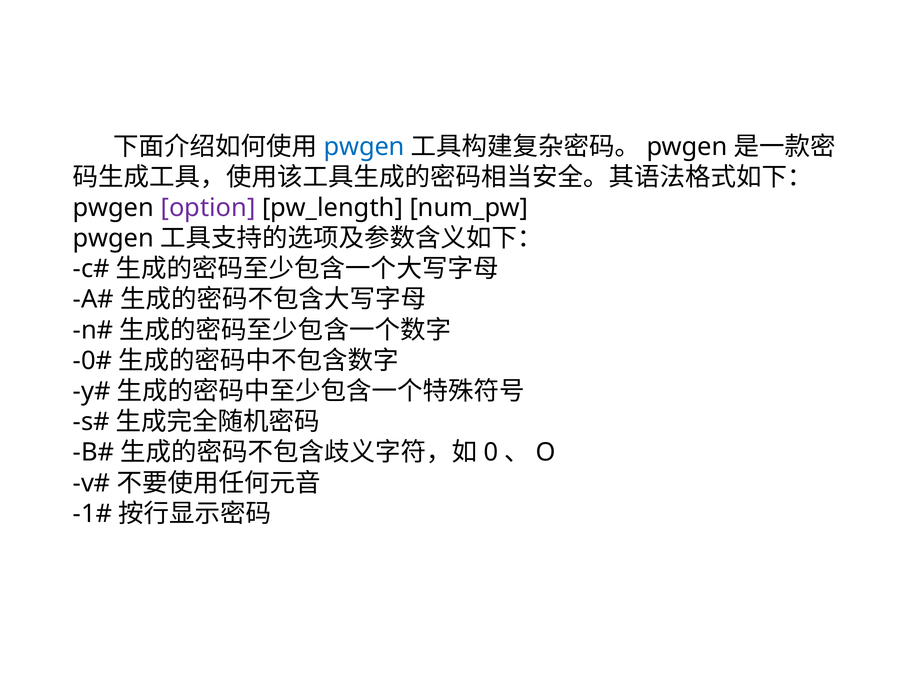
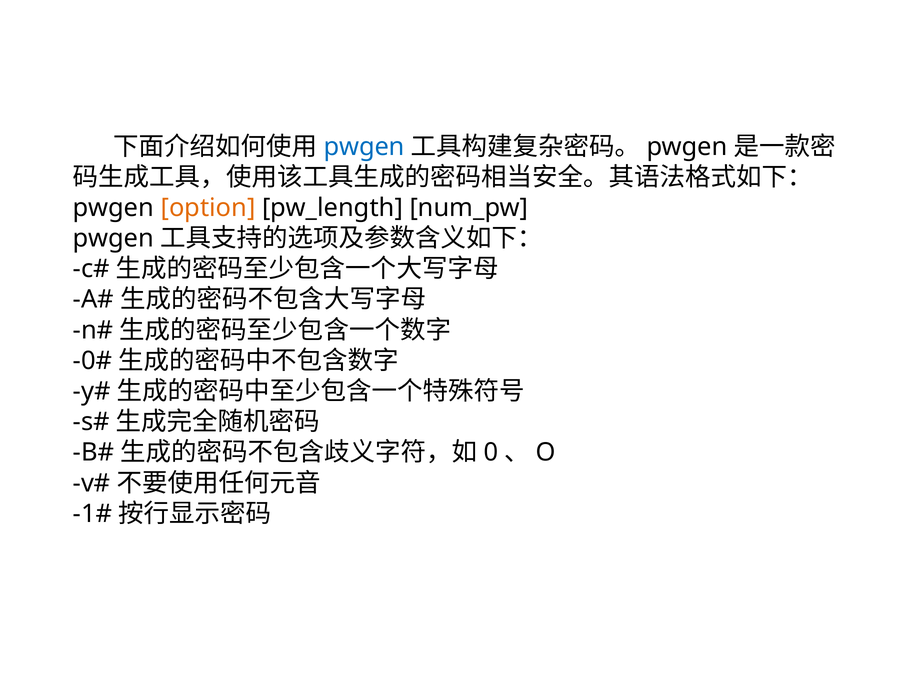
option colour: purple -> orange (208, 208)
